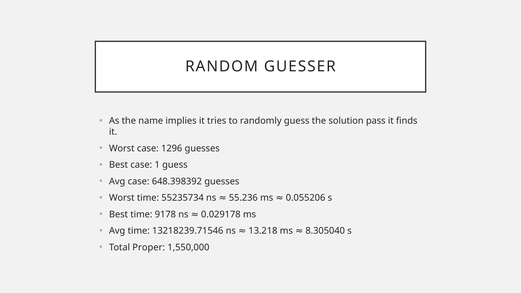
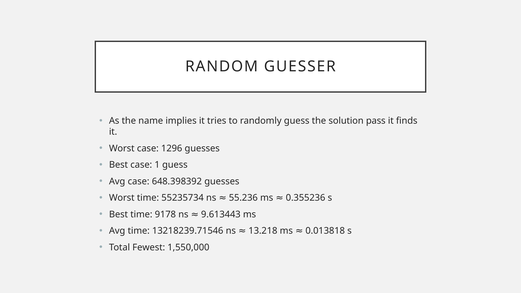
0.055206: 0.055206 -> 0.355236 (306, 198)
0.029178: 0.029178 -> 9.613443 (221, 214)
8.305040: 8.305040 -> 0.013818 (325, 231)
Proper: Proper -> Fewest (149, 247)
